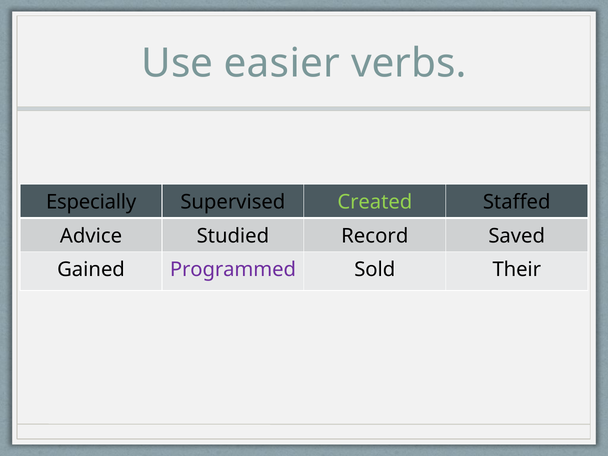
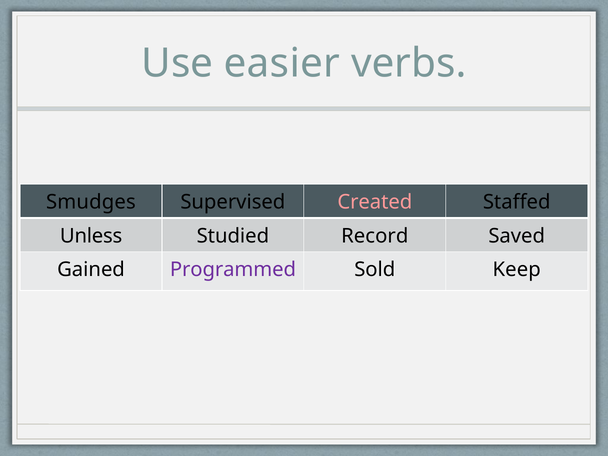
Especially: Especially -> Smudges (91, 202)
Created colour: light green -> pink (375, 202)
Advice: Advice -> Unless (91, 236)
Their: Their -> Keep (517, 270)
